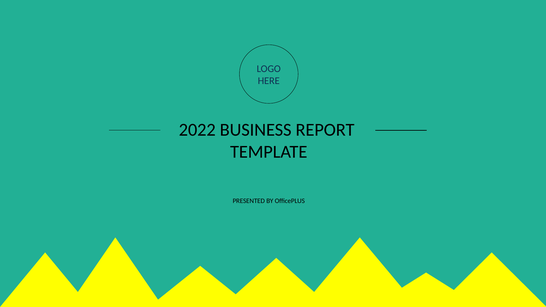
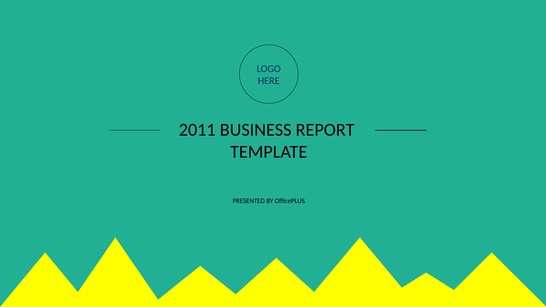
2022: 2022 -> 2011 (197, 130)
